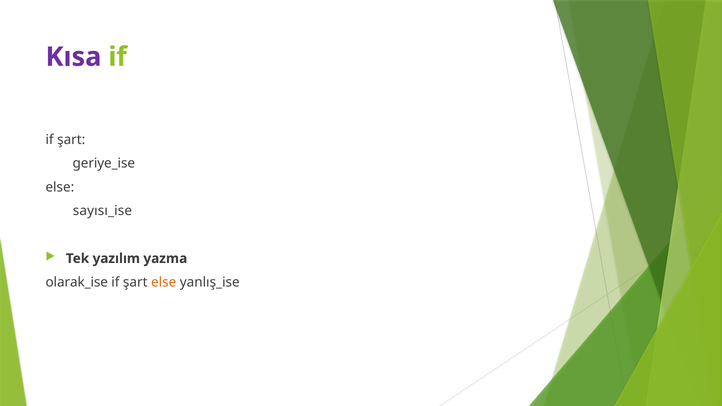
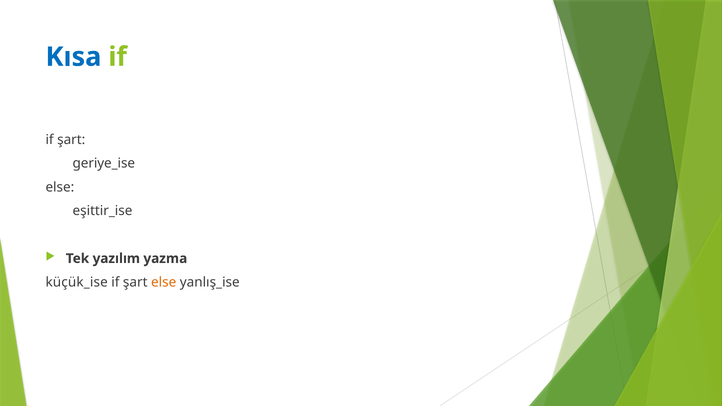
Kısa colour: purple -> blue (73, 57)
sayısı_ise: sayısı_ise -> eşittir_ise (103, 211)
olarak_ise: olarak_ise -> küçük_ise (77, 282)
